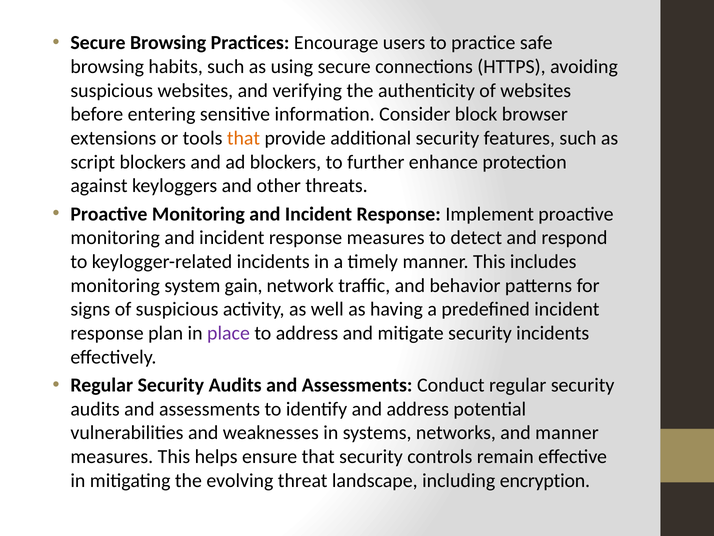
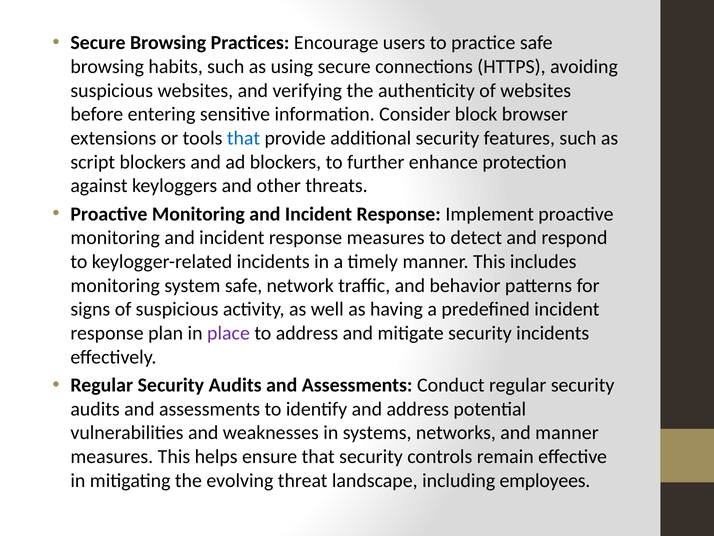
that colour: orange -> blue (243, 138)
system gain: gain -> safe (244, 285)
encryption: encryption -> employees (545, 480)
